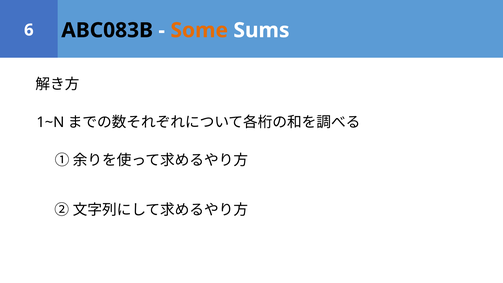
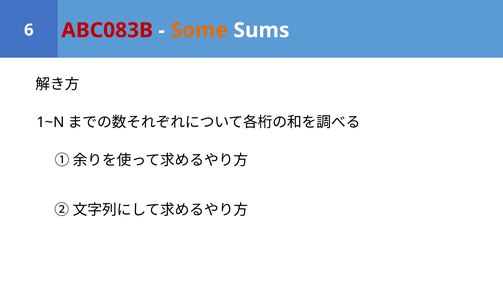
ABC083B colour: black -> red (107, 30)
